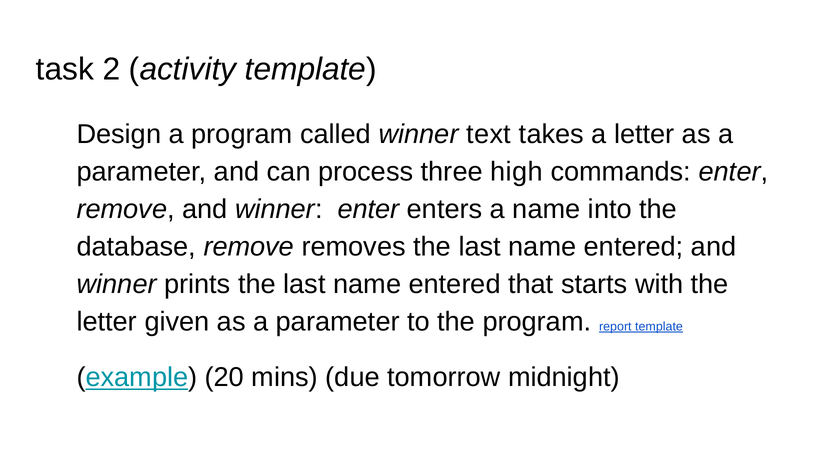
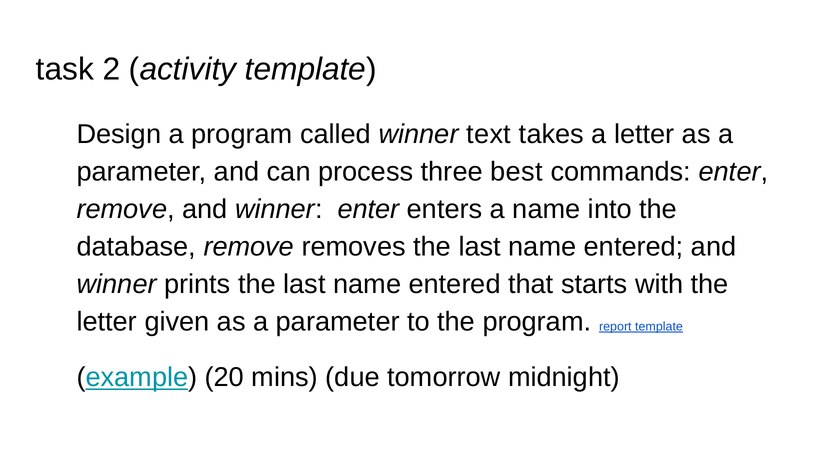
high: high -> best (517, 171)
